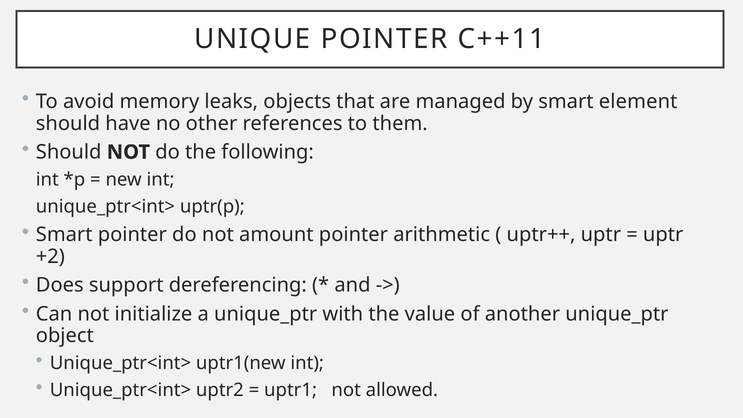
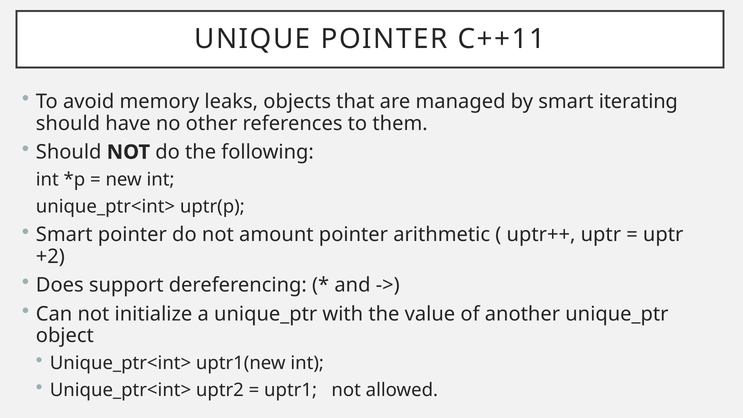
element: element -> iterating (638, 102)
